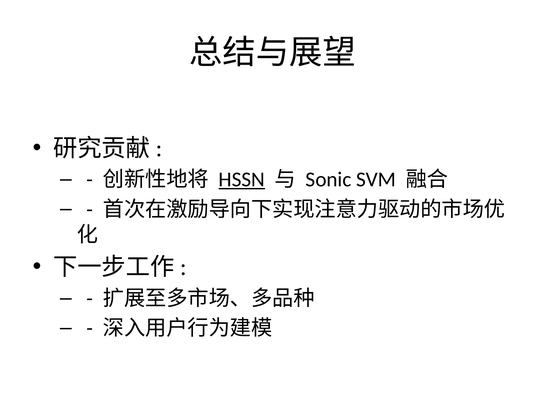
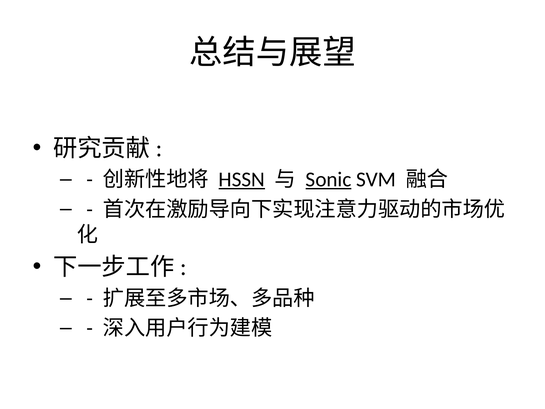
Sonic underline: none -> present (329, 180)
